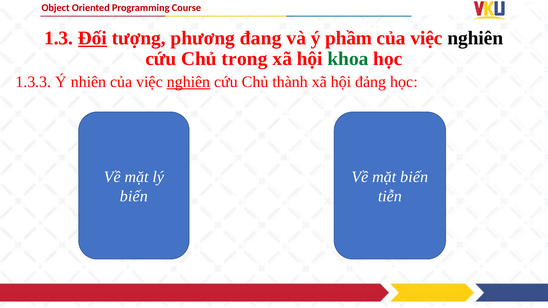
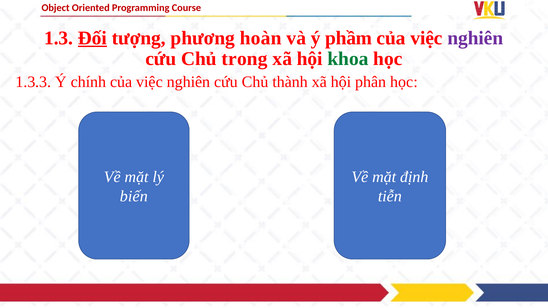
đang: đang -> hoàn (261, 38)
nghiên colour: black -> purple (475, 38)
nhiên: nhiên -> chính (88, 82)
nghiên underline: present -> none (189, 82)
đảng: đảng -> phân (371, 82)
mặt biến: biến -> định (414, 177)
